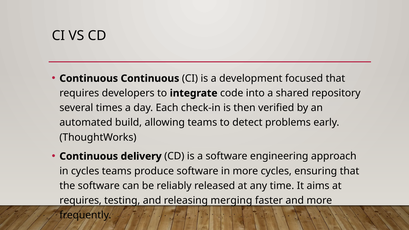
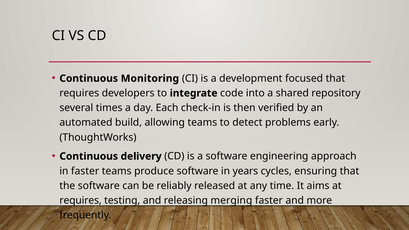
Continuous Continuous: Continuous -> Monitoring (150, 78)
in cycles: cycles -> faster (85, 171)
in more: more -> years (245, 171)
